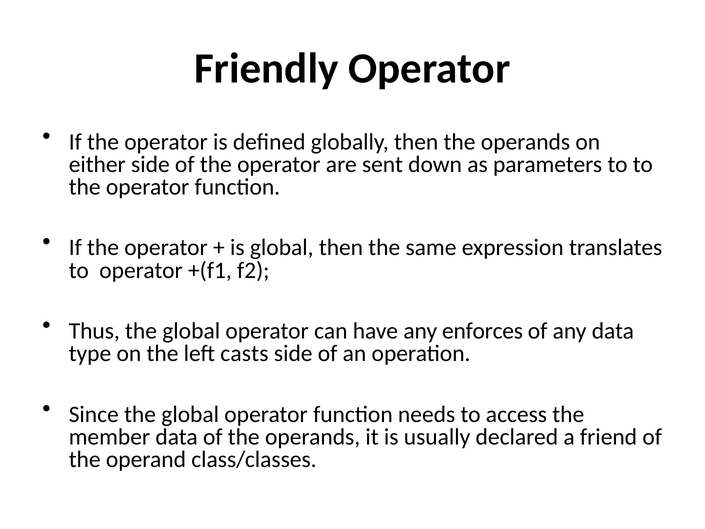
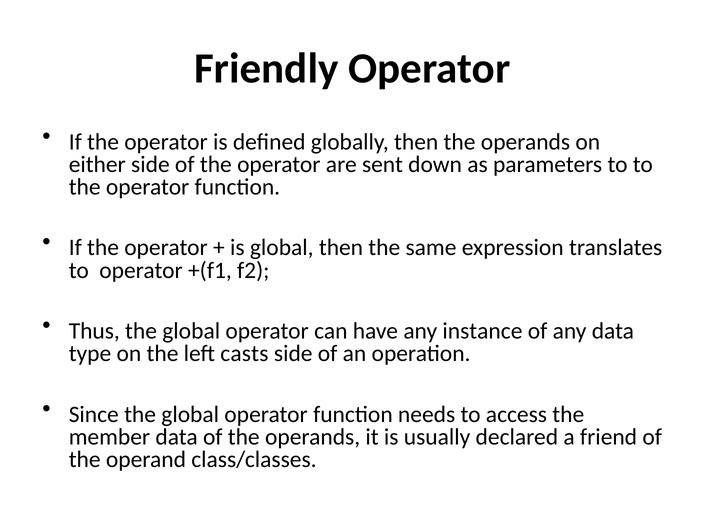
enforces: enforces -> instance (482, 331)
